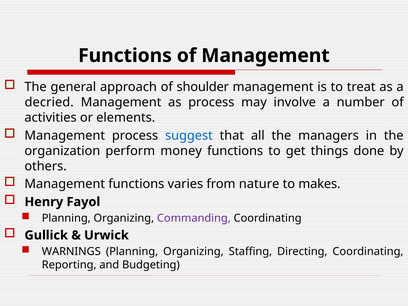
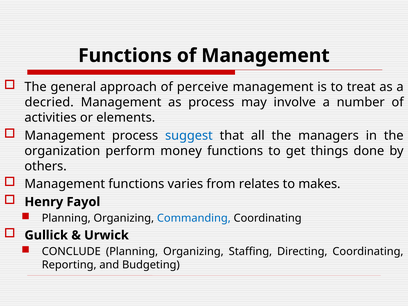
shoulder: shoulder -> perceive (203, 87)
nature: nature -> relates (259, 184)
Commanding colour: purple -> blue (194, 218)
WARNINGS: WARNINGS -> CONCLUDE (71, 252)
